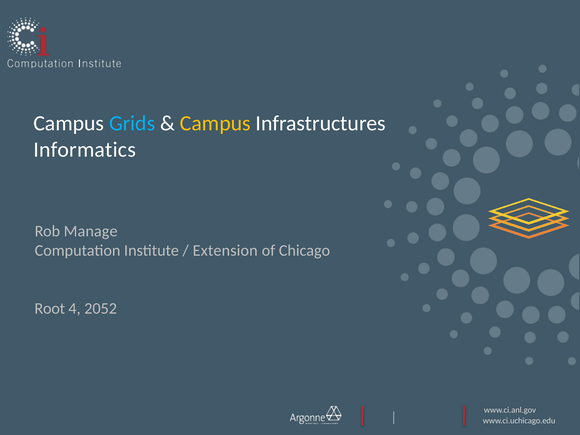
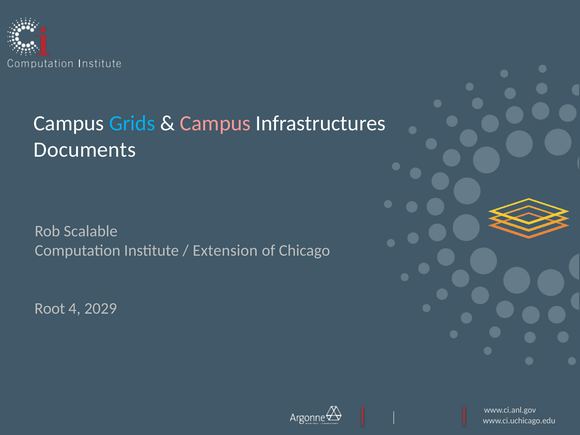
Campus colour: yellow -> pink (215, 123)
Informatics: Informatics -> Documents (85, 150)
Manage: Manage -> Scalable (91, 231)
2052: 2052 -> 2029 (101, 309)
